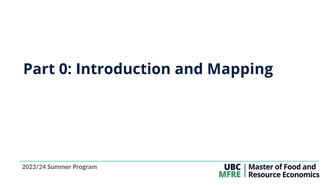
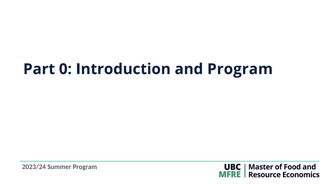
and Mapping: Mapping -> Program (240, 69)
